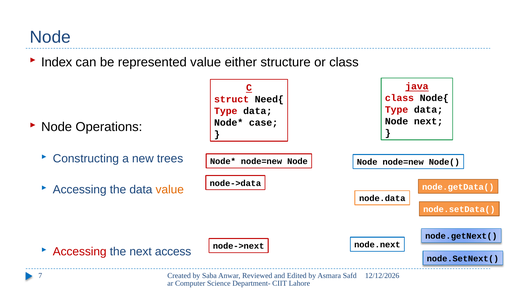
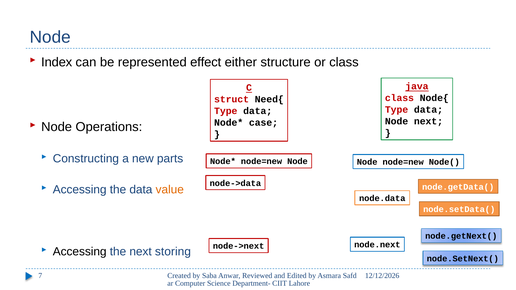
represented value: value -> effect (206, 62)
trees: trees -> parts (170, 159)
Accessing colour: red -> black (80, 252)
access: access -> storing (173, 252)
